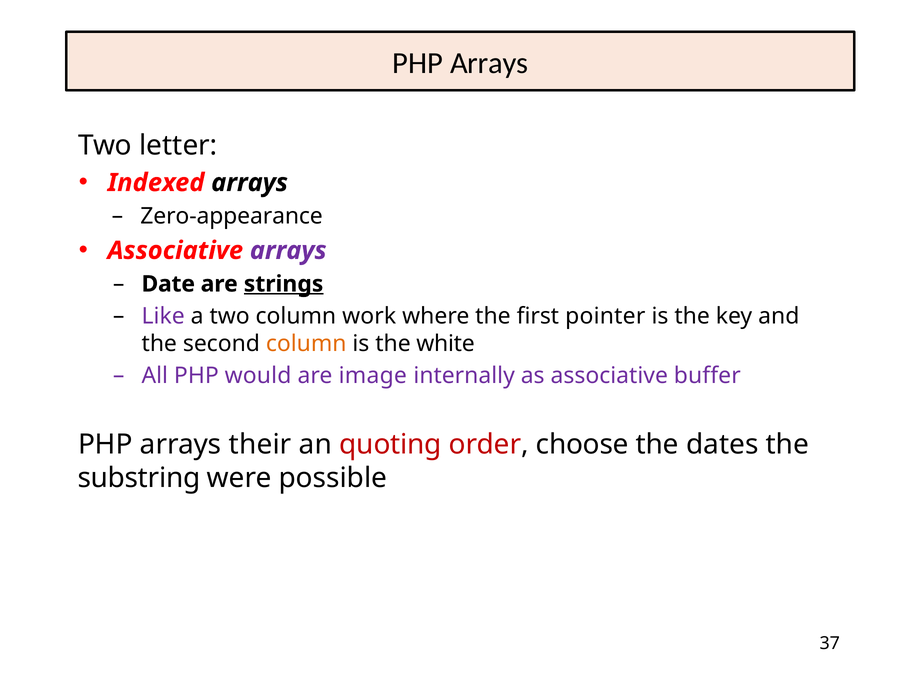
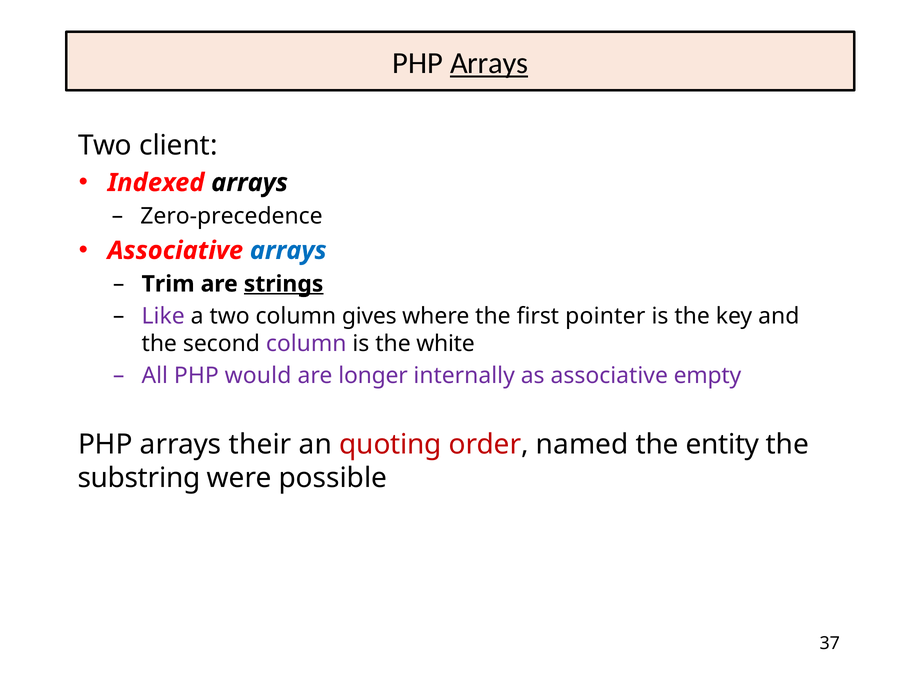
Arrays underline: none -> present (489, 63)
letter: letter -> client (178, 146)
Zero-appearance: Zero-appearance -> Zero-precedence (231, 216)
arrays colour: purple -> blue (288, 251)
Date: Date -> Trim (168, 284)
work: work -> gives (369, 316)
column colour: orange -> purple (306, 344)
image: image -> longer (373, 376)
buffer: buffer -> empty (707, 376)
choose: choose -> named (582, 445)
dates: dates -> entity (722, 445)
